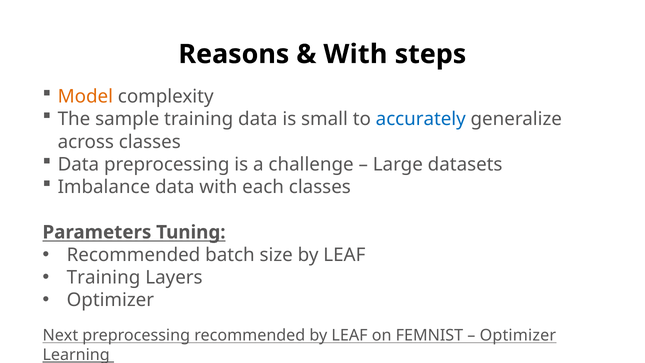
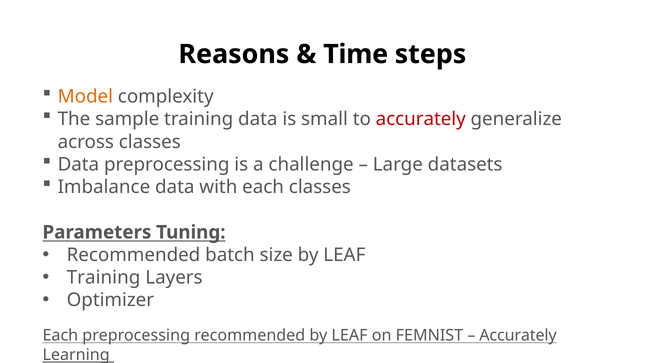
With: With -> Time (356, 54)
accurately colour: blue -> red (421, 119)
Next: Next -> Each (60, 335)
Optimizer: Optimizer -> Accurately (518, 335)
